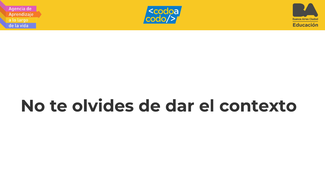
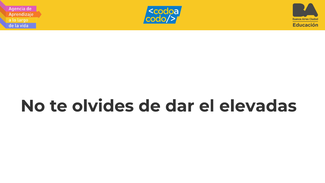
contexto: contexto -> elevadas (258, 106)
